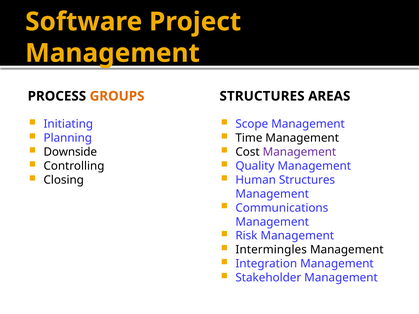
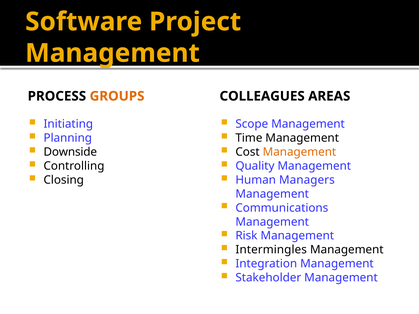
STRUCTURES: STRUCTURES -> COLLEAGUES (262, 96)
Management colour: purple -> orange (299, 152)
Human Structures: Structures -> Managers (307, 180)
